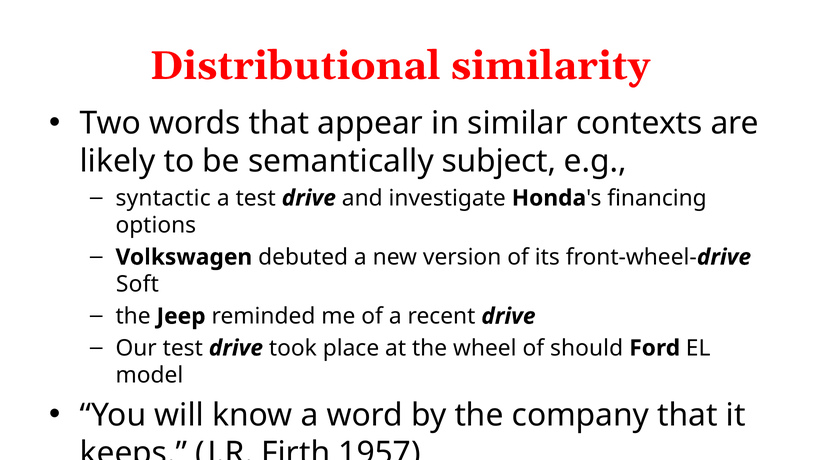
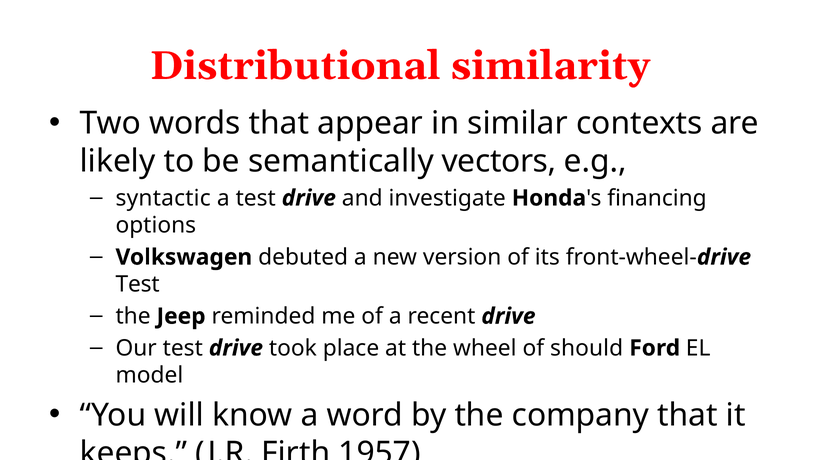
subject: subject -> vectors (499, 162)
Soft: Soft -> Test (138, 285)
